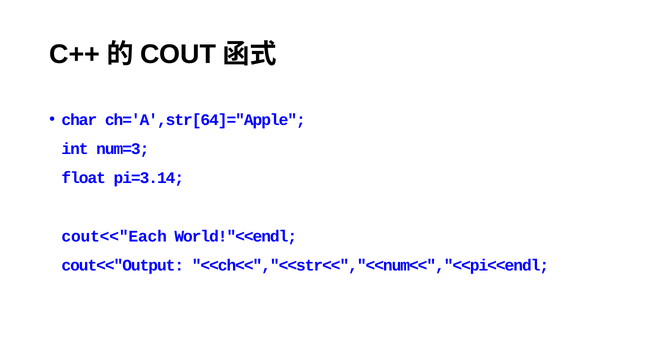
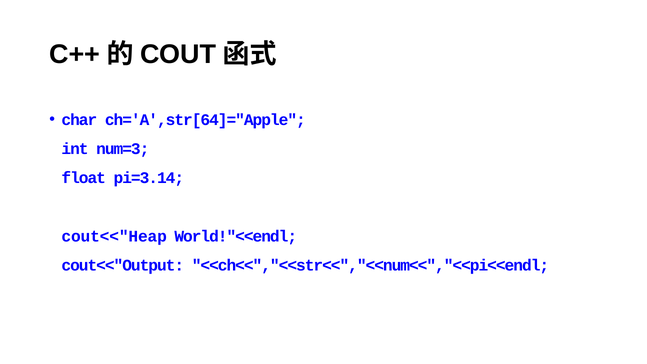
cout<<"Each: cout<<"Each -> cout<<"Heap (114, 236)
